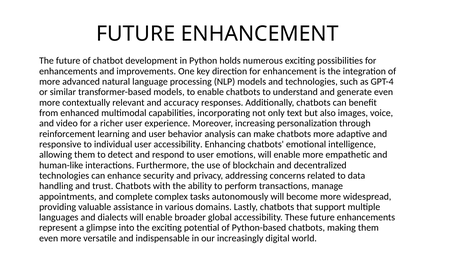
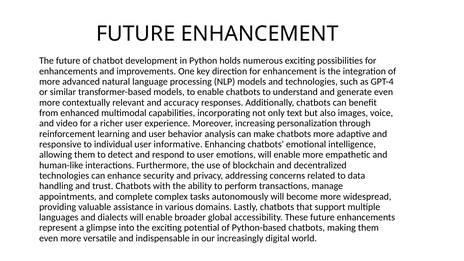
user accessibility: accessibility -> informative (178, 144)
